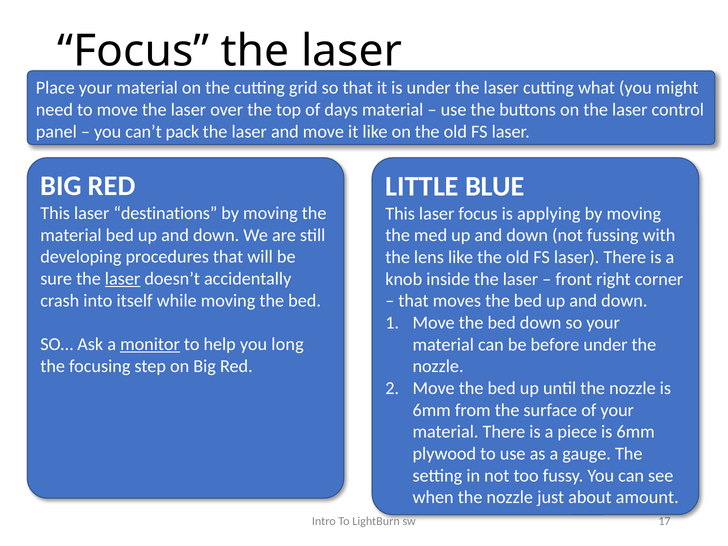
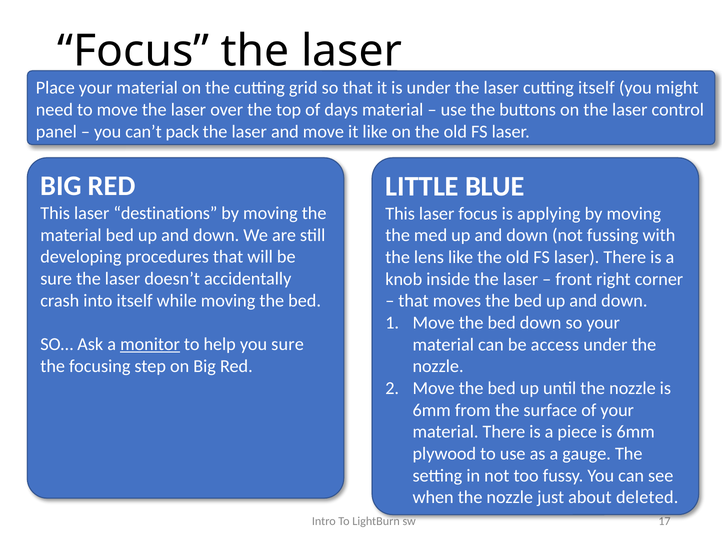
cutting what: what -> itself (596, 88)
laser underline: present -> none (123, 279)
you long: long -> sure (288, 344)
before: before -> access (555, 345)
amount: amount -> deleted (647, 497)
